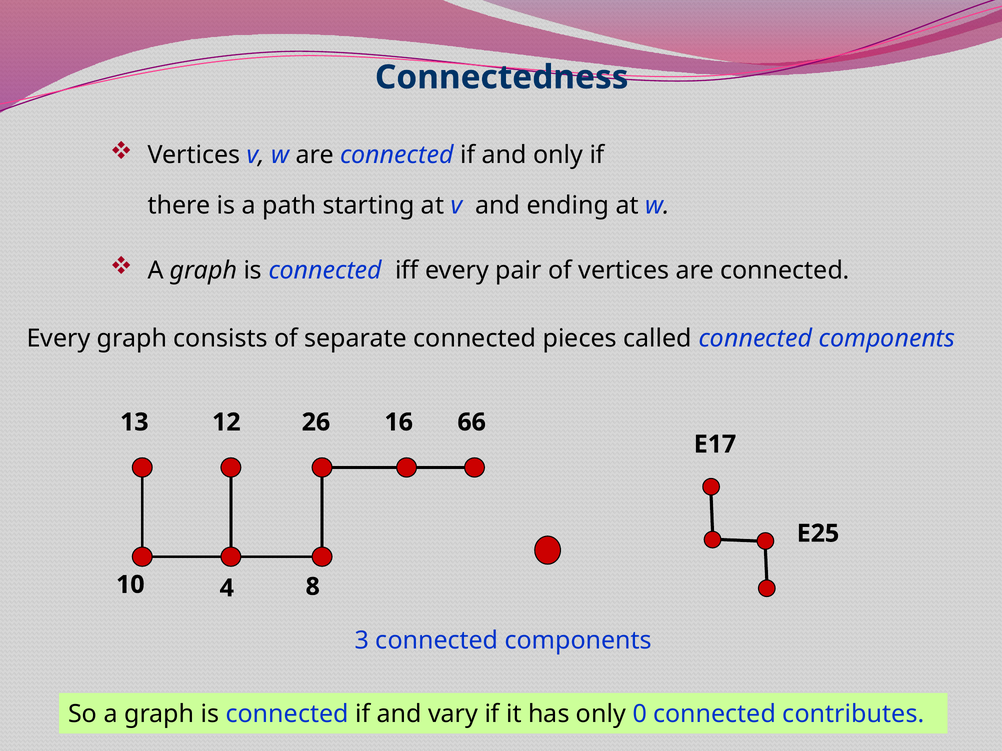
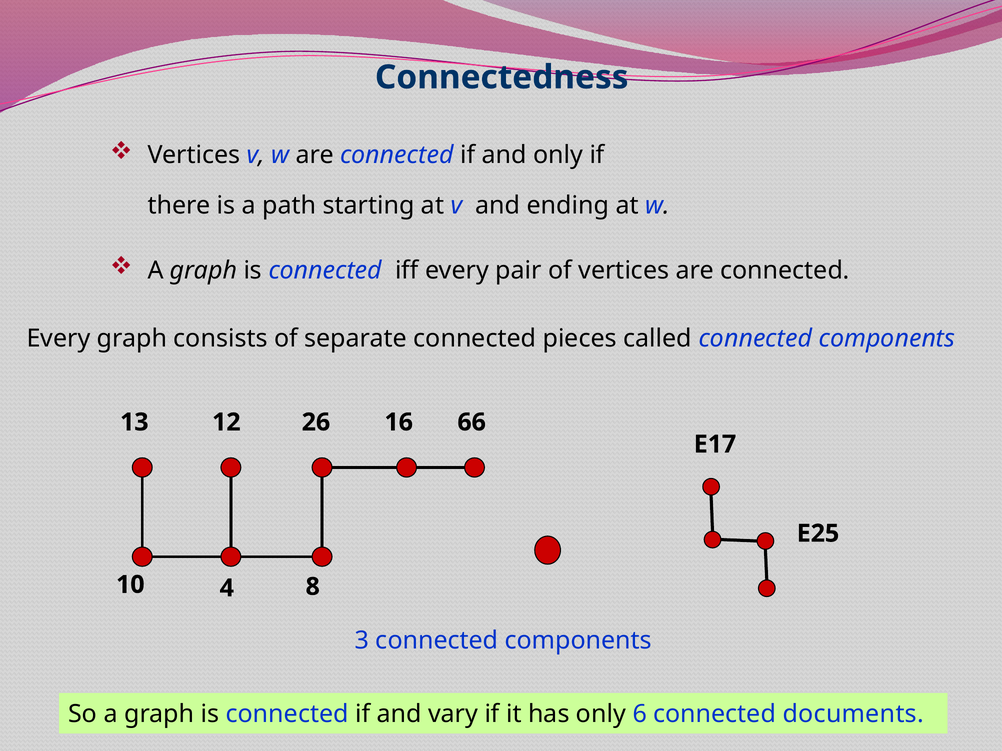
0: 0 -> 6 (640, 715)
contributes: contributes -> documents (853, 715)
